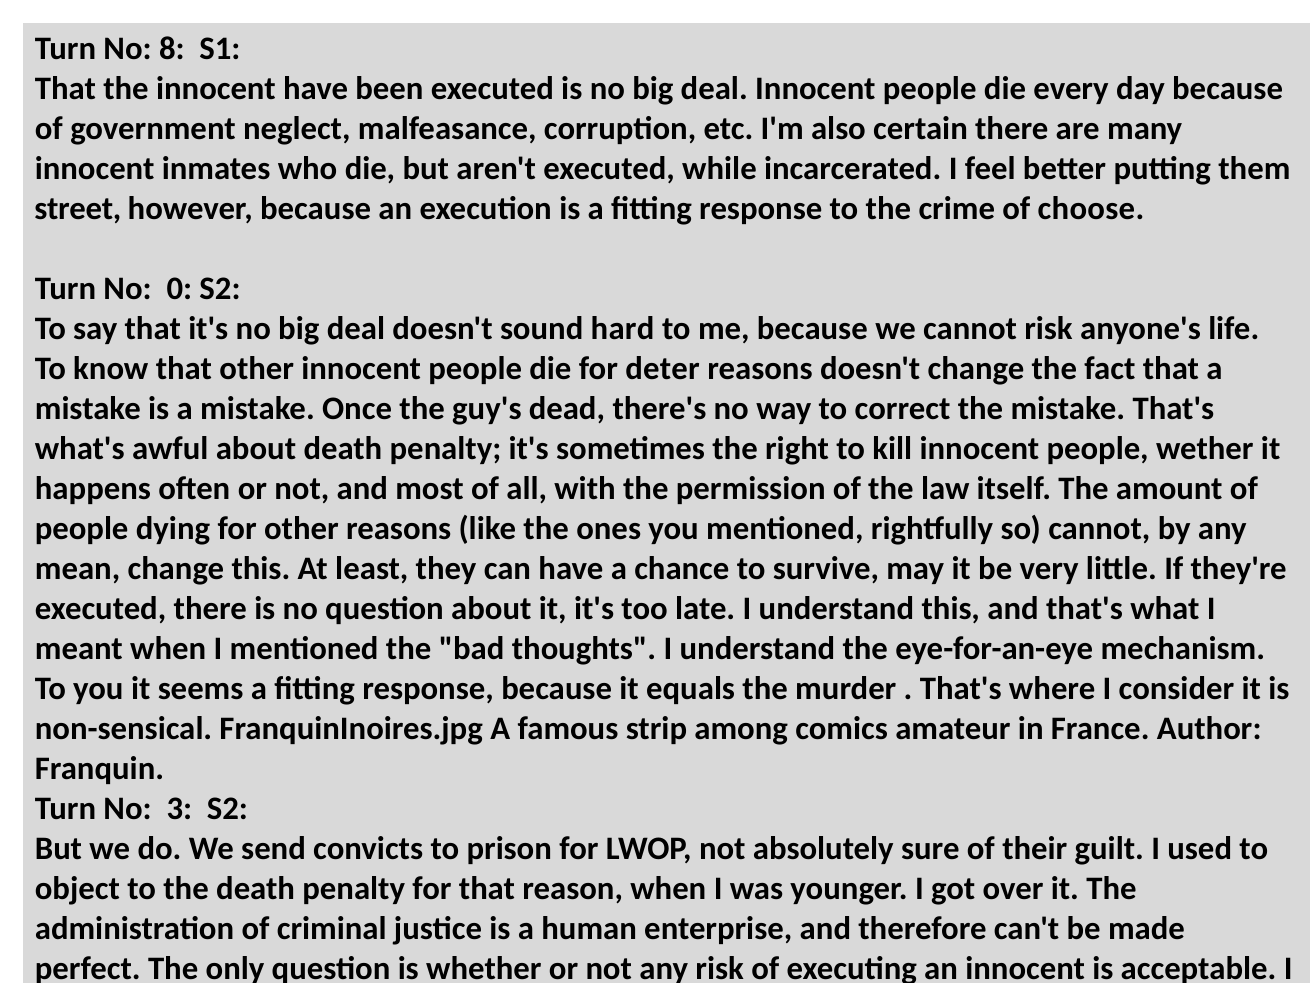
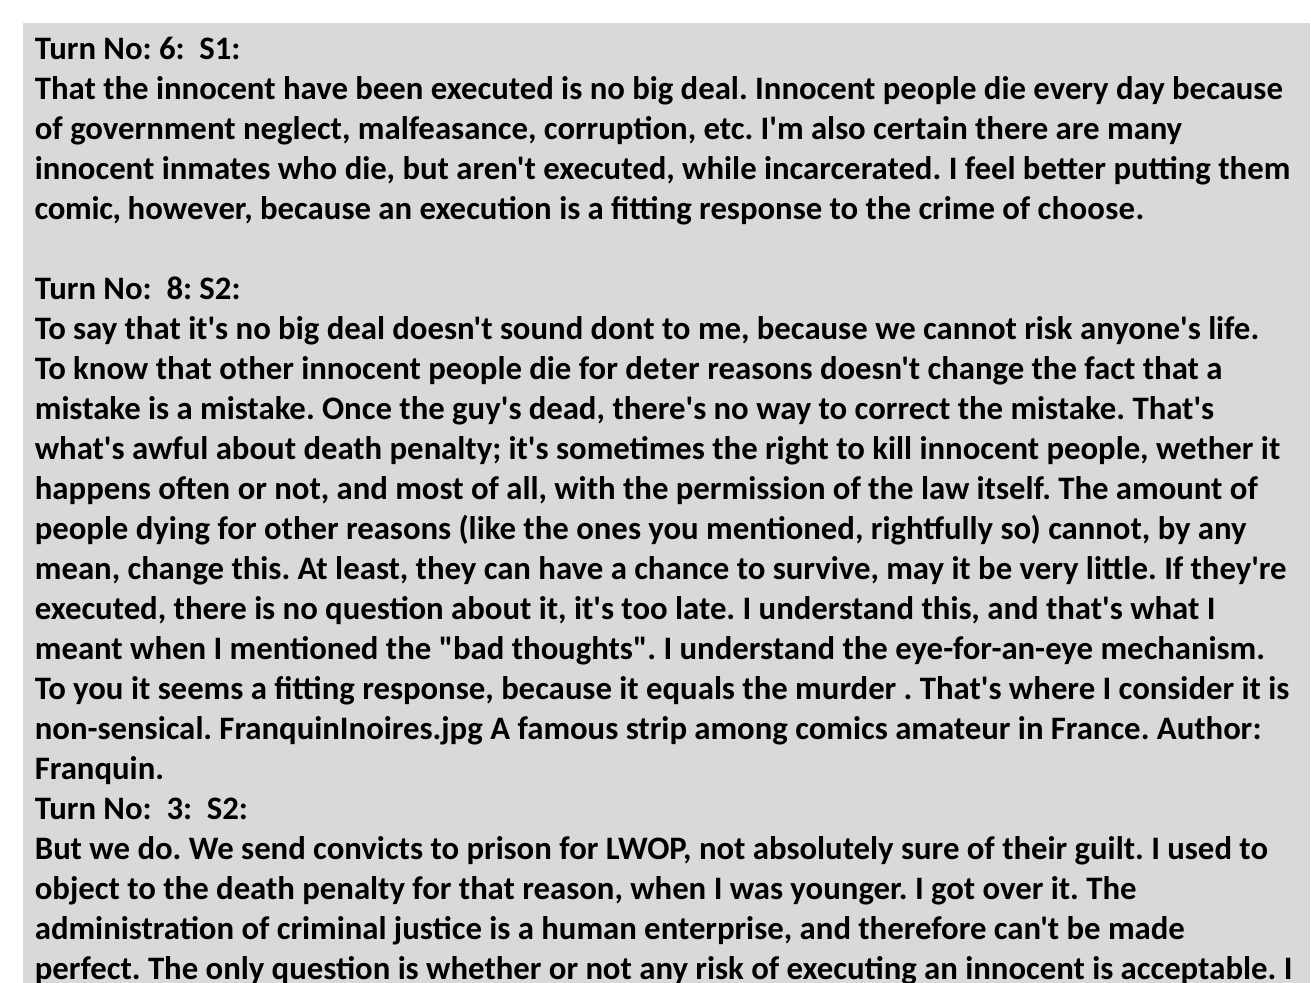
8: 8 -> 6 (172, 49)
street: street -> comic (78, 209)
0: 0 -> 8 (179, 289)
sound hard: hard -> dont (623, 329)
